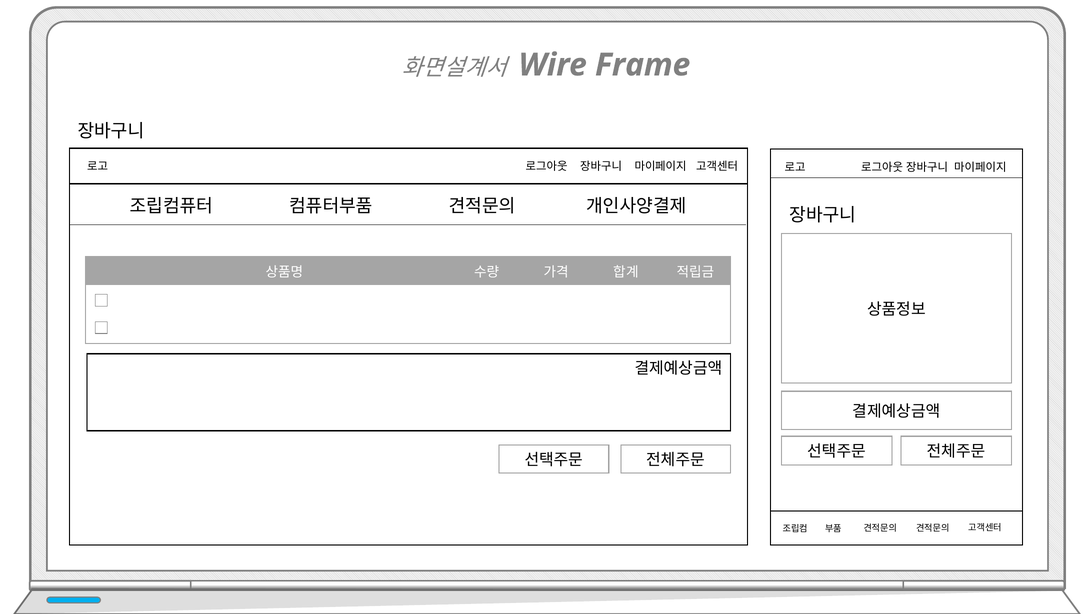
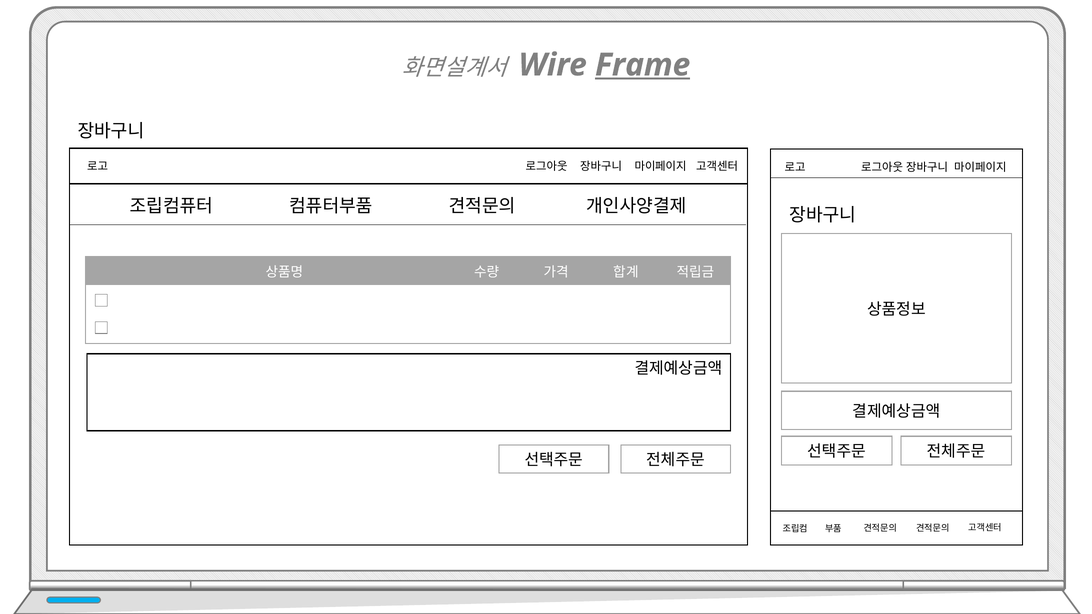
Frame underline: none -> present (643, 65)
